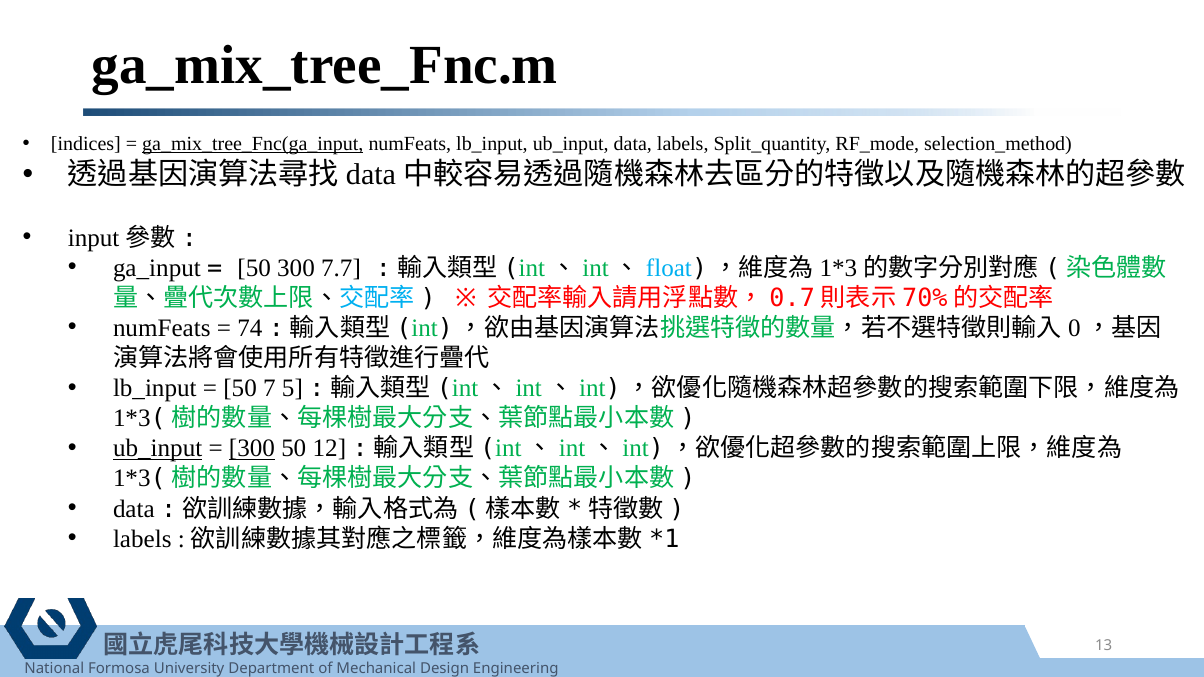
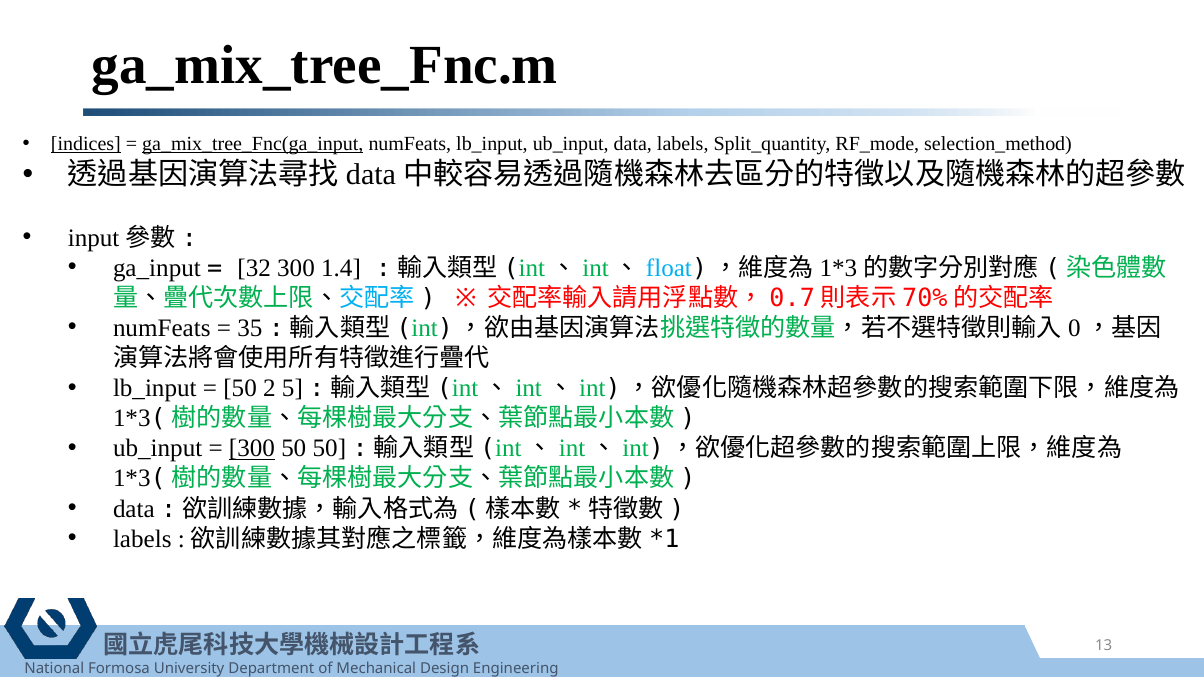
indices underline: none -> present (86, 144)
50: 50 -> 32 (254, 268)
7.7: 7.7 -> 1.4 (341, 268)
74: 74 -> 35 (250, 328)
7: 7 -> 2 (269, 388)
ub_input underline: present -> none (158, 449)
50 12: 12 -> 50 (329, 449)
